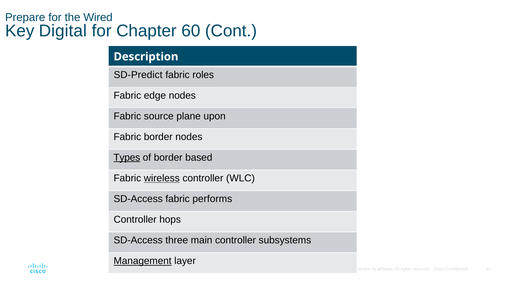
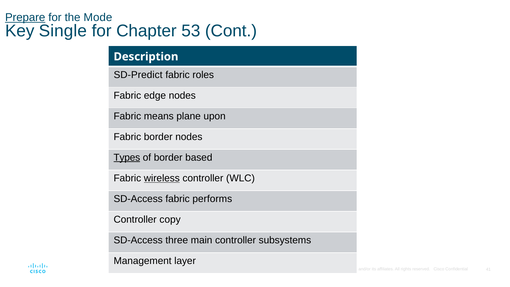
Prepare underline: none -> present (25, 18)
Wired: Wired -> Mode (98, 18)
Digital: Digital -> Single (63, 31)
60: 60 -> 53 (191, 31)
source: source -> means (159, 116)
hops: hops -> copy (170, 220)
Management underline: present -> none (143, 261)
